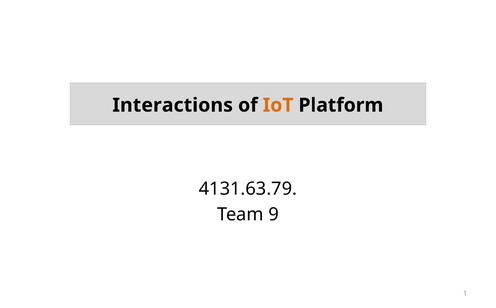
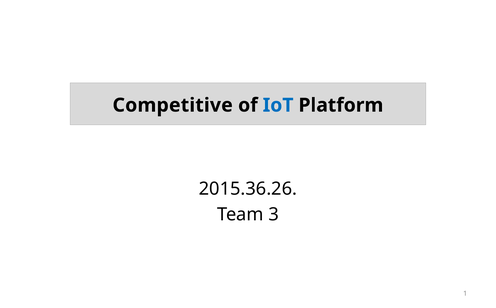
Interactions: Interactions -> Competitive (173, 105)
IoT colour: orange -> blue (278, 105)
4131.63.79: 4131.63.79 -> 2015.36.26 (248, 189)
9: 9 -> 3 (274, 214)
